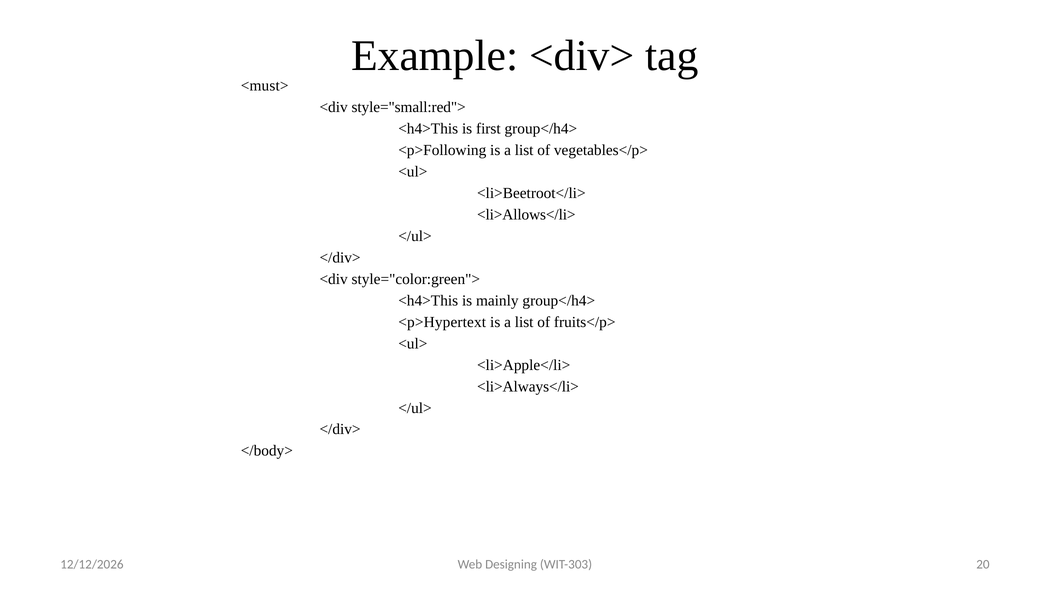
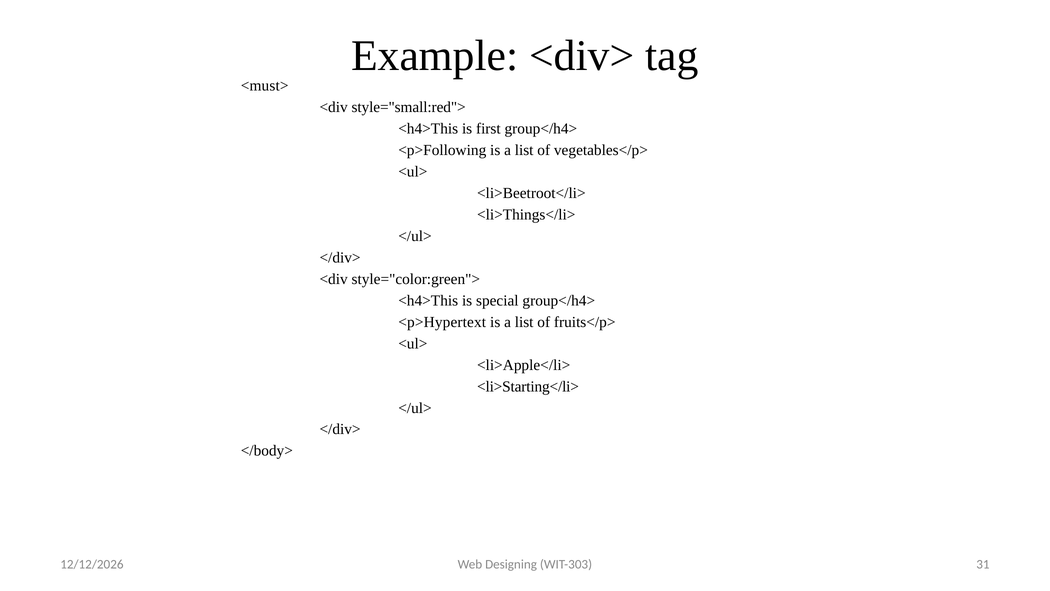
<li>Allows</li>: <li>Allows</li> -> <li>Things</li> (526, 215)
mainly: mainly -> special (497, 300)
<li>Always</li>: <li>Always</li> -> <li>Starting</li> (528, 386)
20: 20 -> 31 (983, 564)
